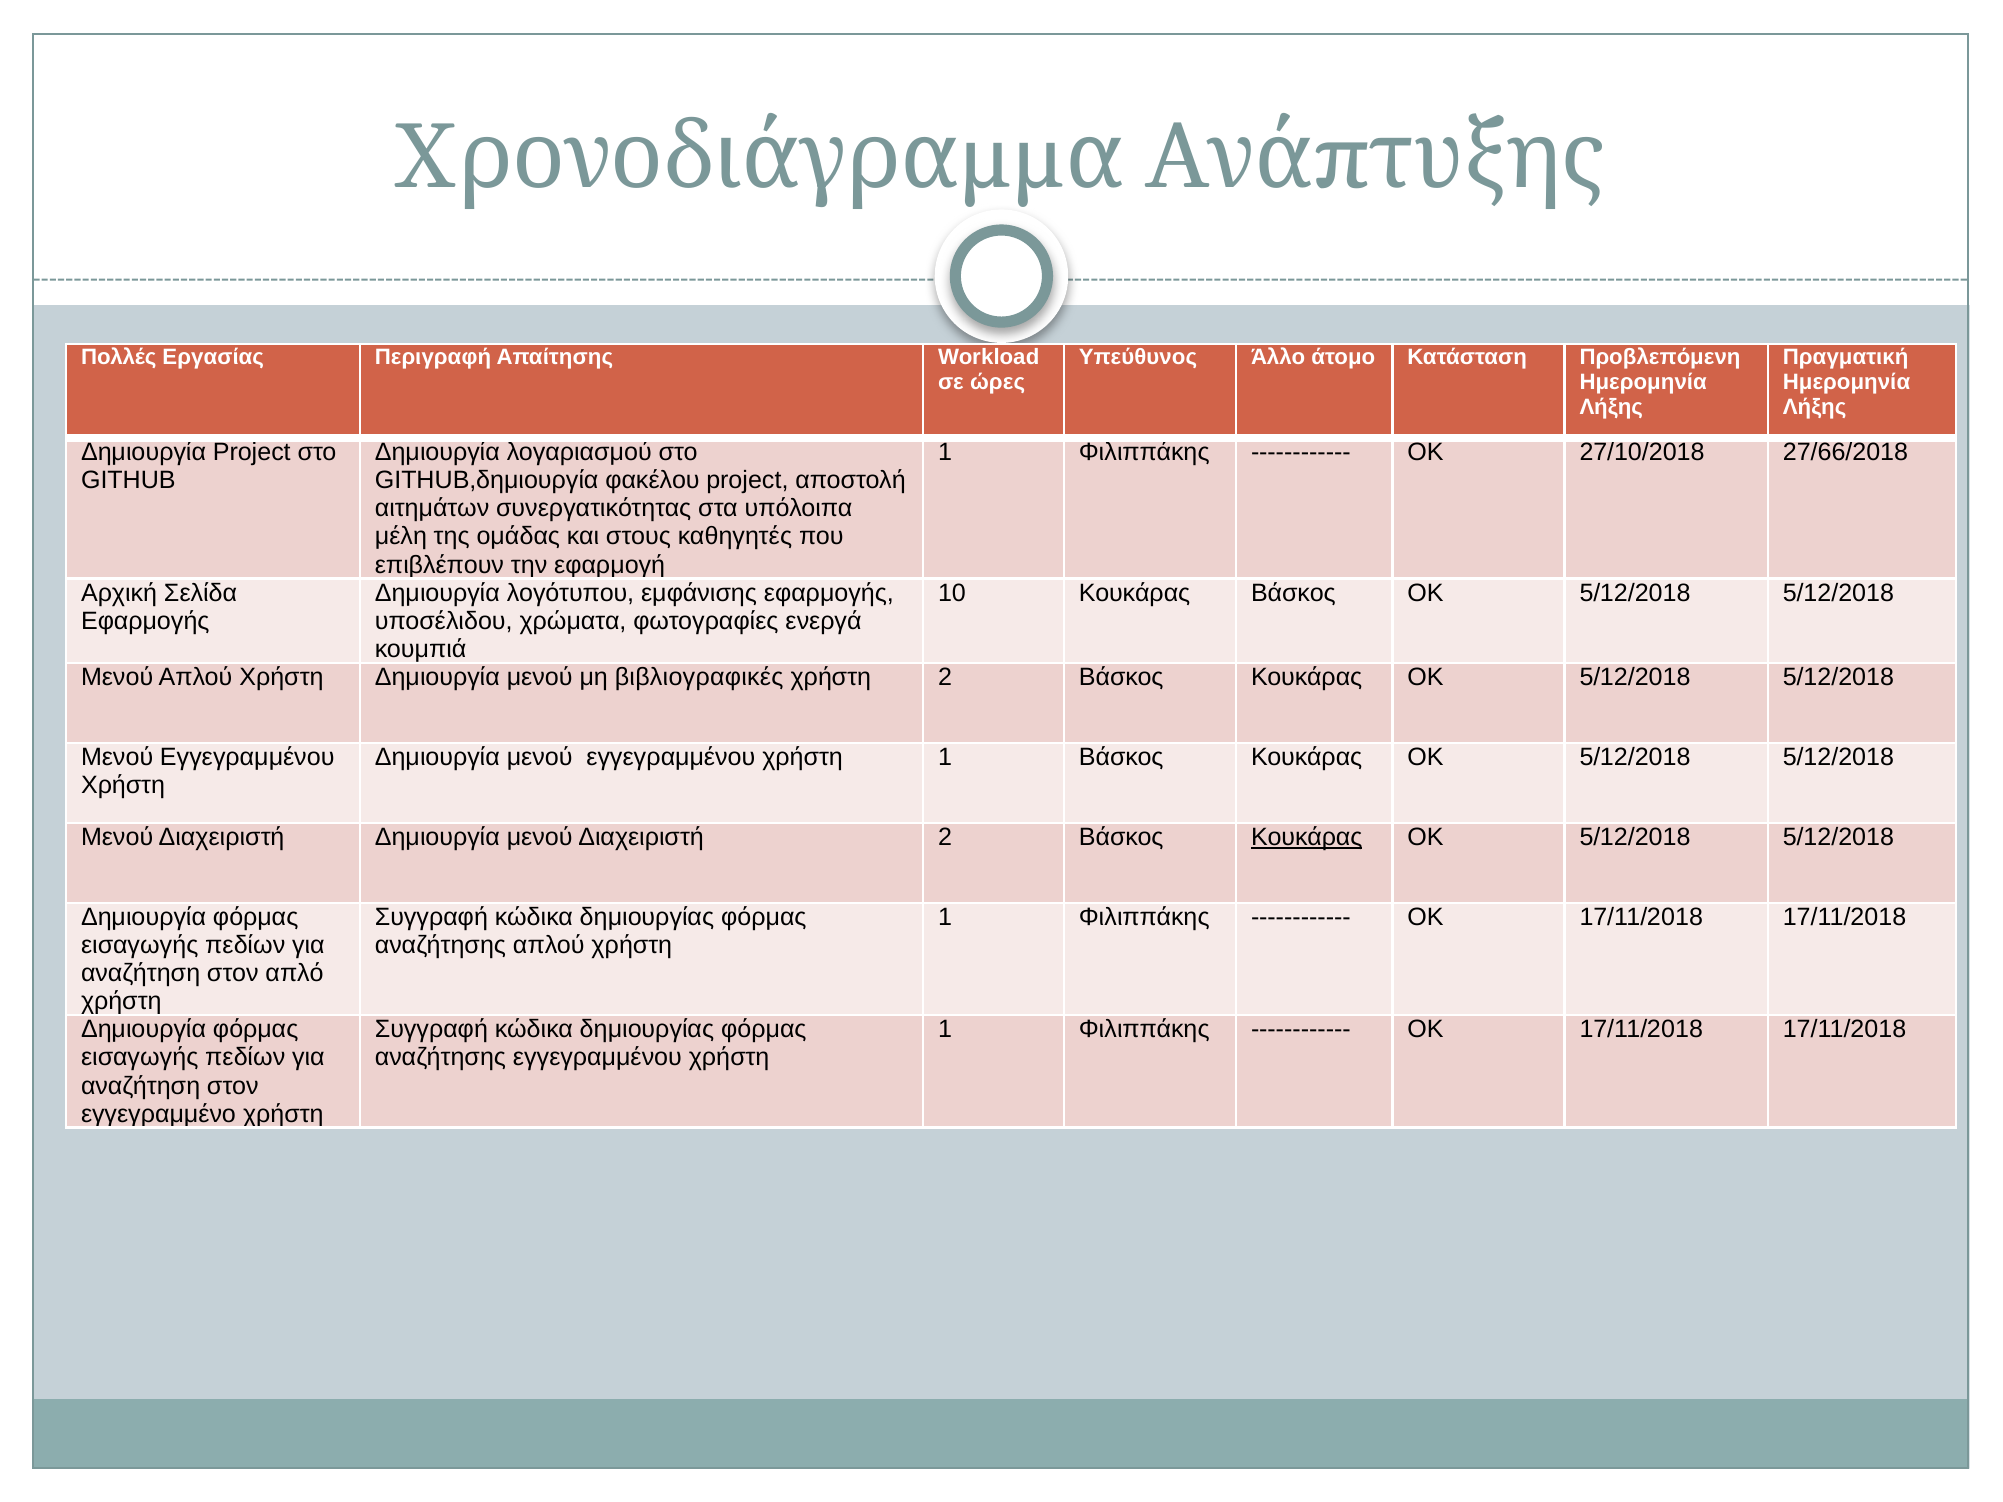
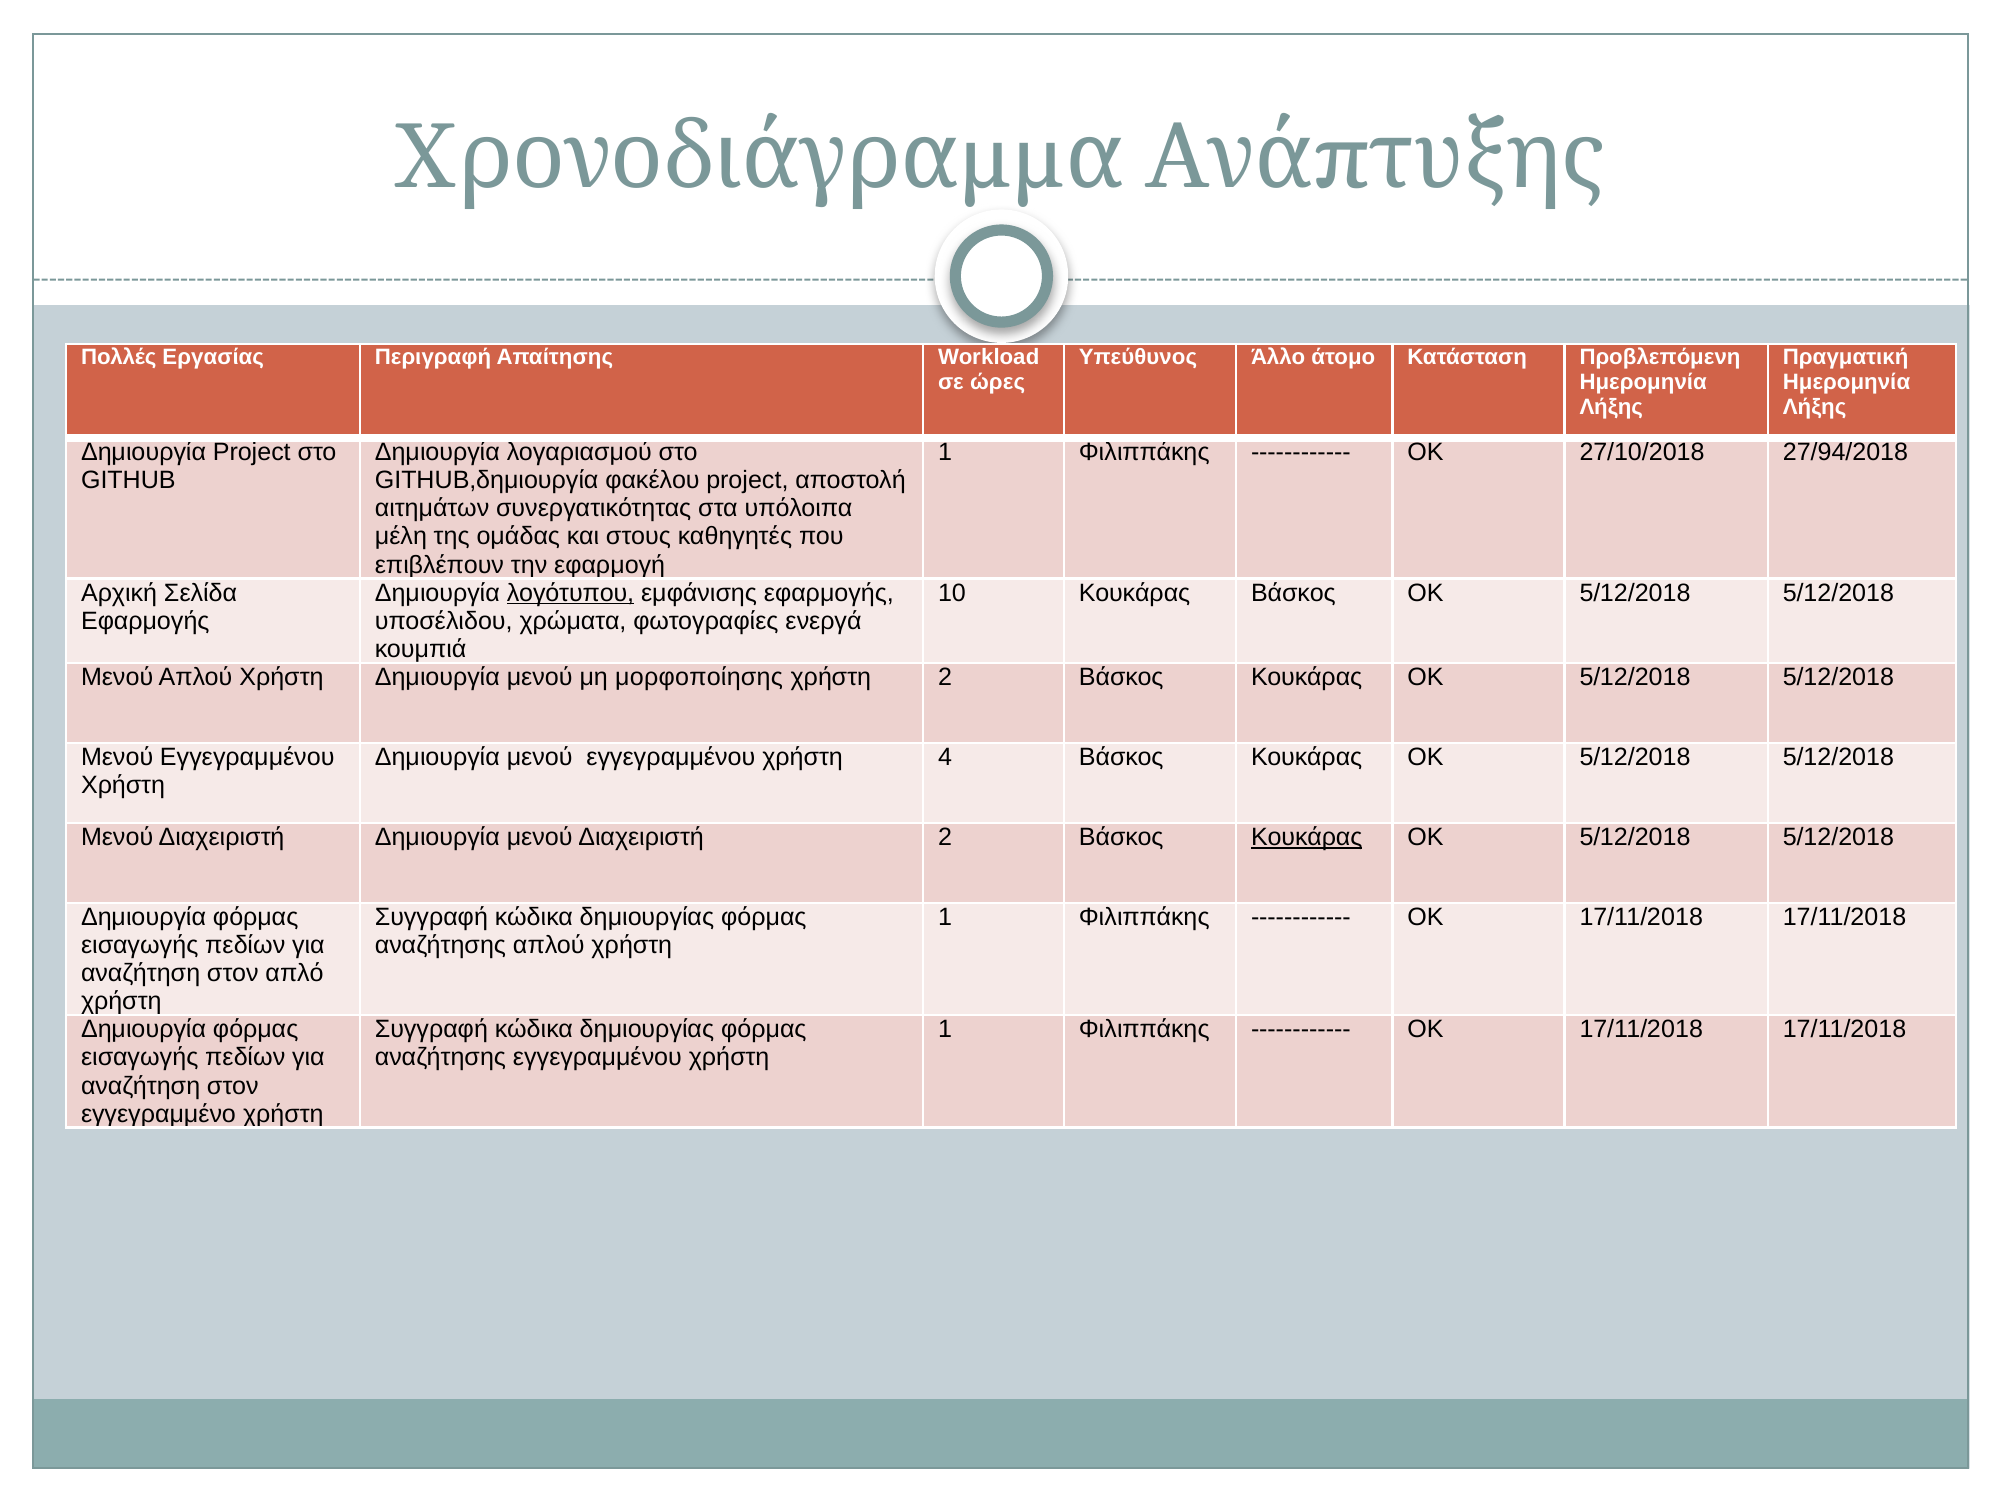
27/66/2018: 27/66/2018 -> 27/94/2018 (1845, 453)
λογότυπου underline: none -> present (570, 593)
βιβλιογραφικές: βιβλιογραφικές -> μορφοποίησης (699, 677)
μενού εγγεγραμμένου χρήστη 1: 1 -> 4 (945, 757)
